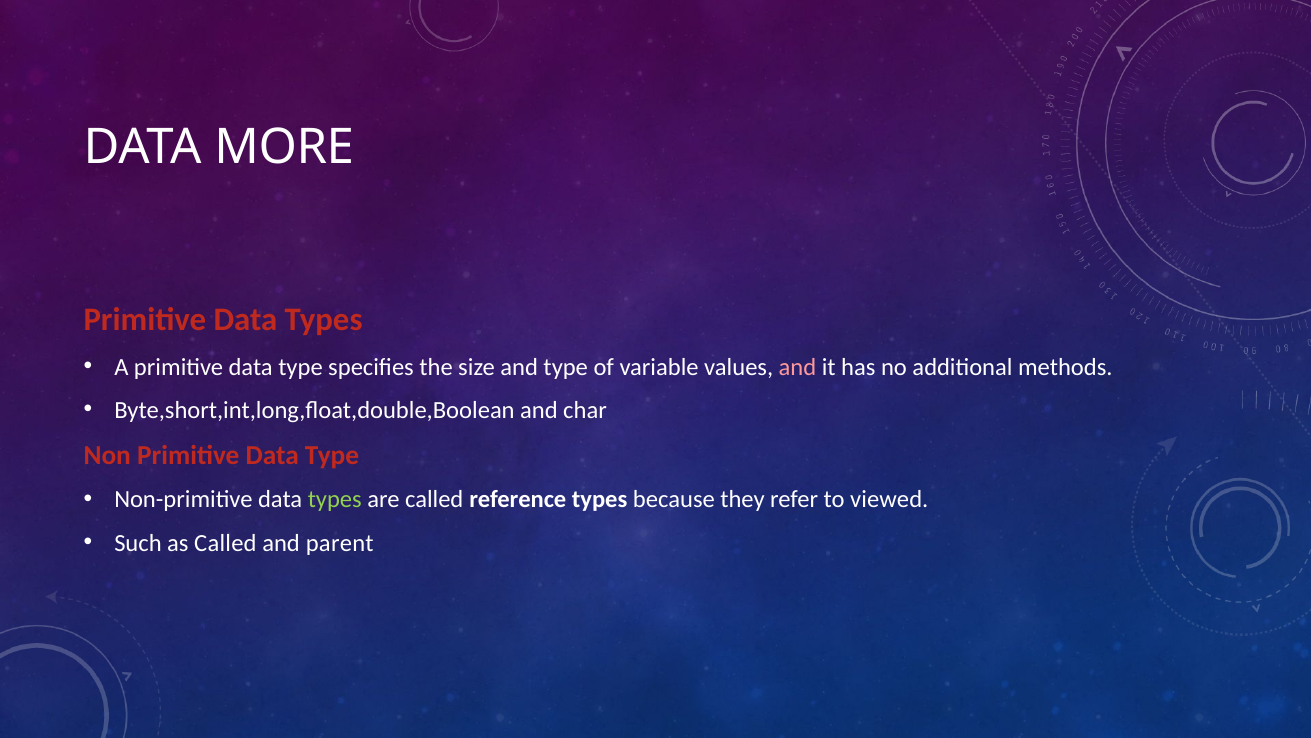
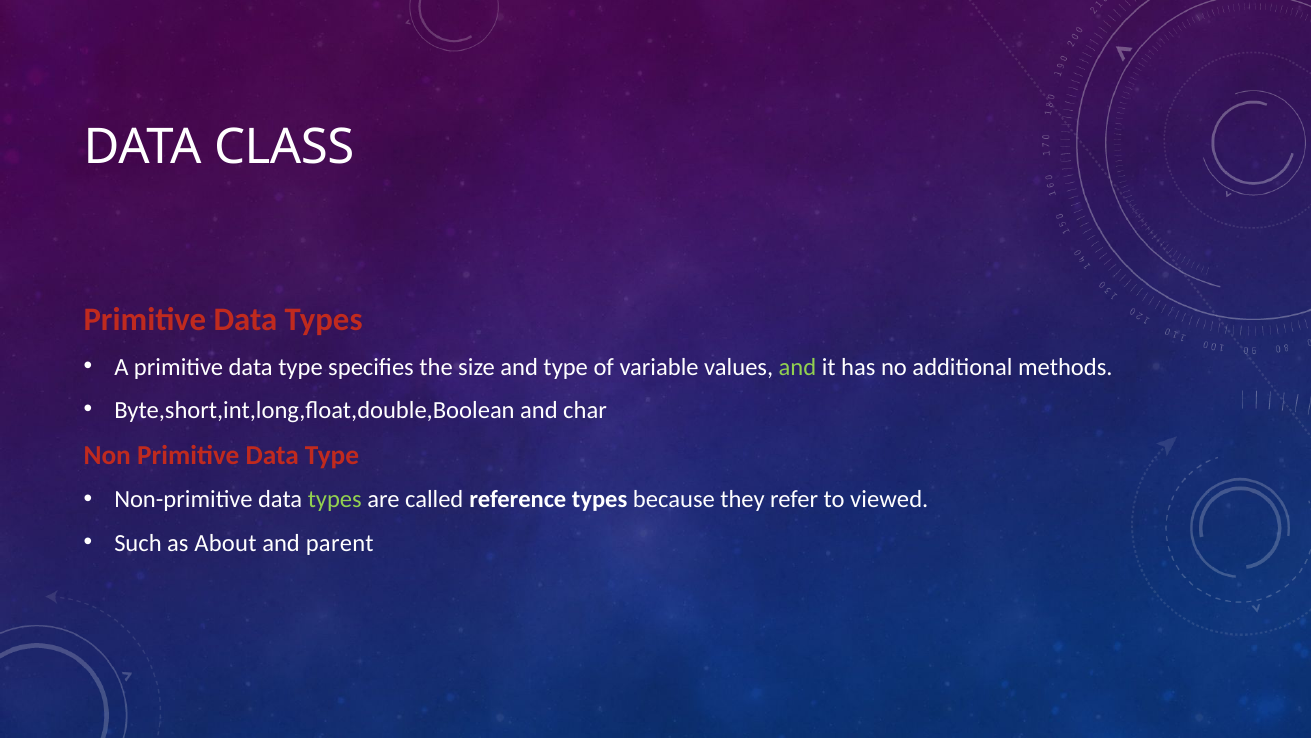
MORE: MORE -> CLASS (284, 147)
and colour: pink -> light green (797, 367)
as Called: Called -> About (225, 543)
